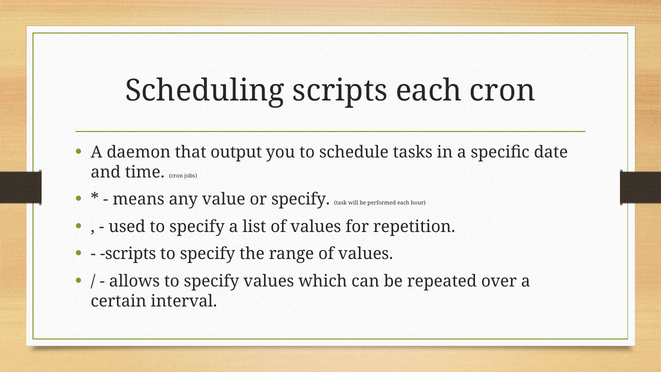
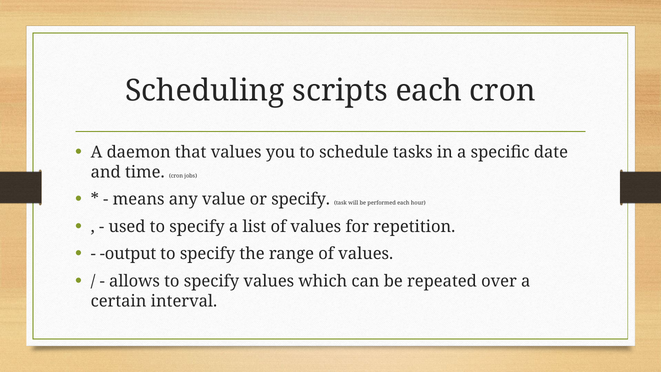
that output: output -> values (236, 152)
scripts: scripts -> output (128, 254)
